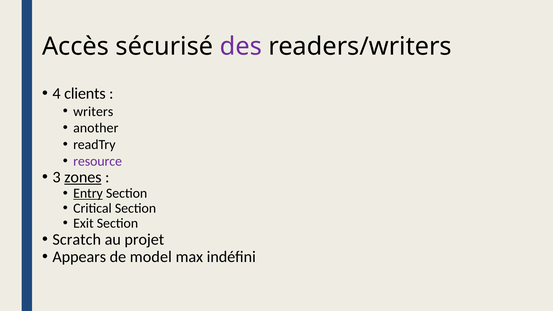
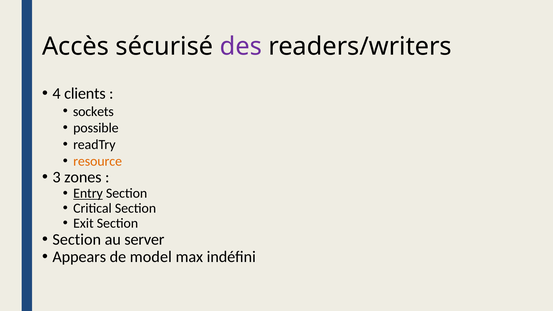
writers: writers -> sockets (93, 112)
another: another -> possible (96, 128)
resource colour: purple -> orange (98, 161)
zones underline: present -> none (83, 177)
Scratch: Scratch -> Section (77, 239)
projet: projet -> server (144, 239)
